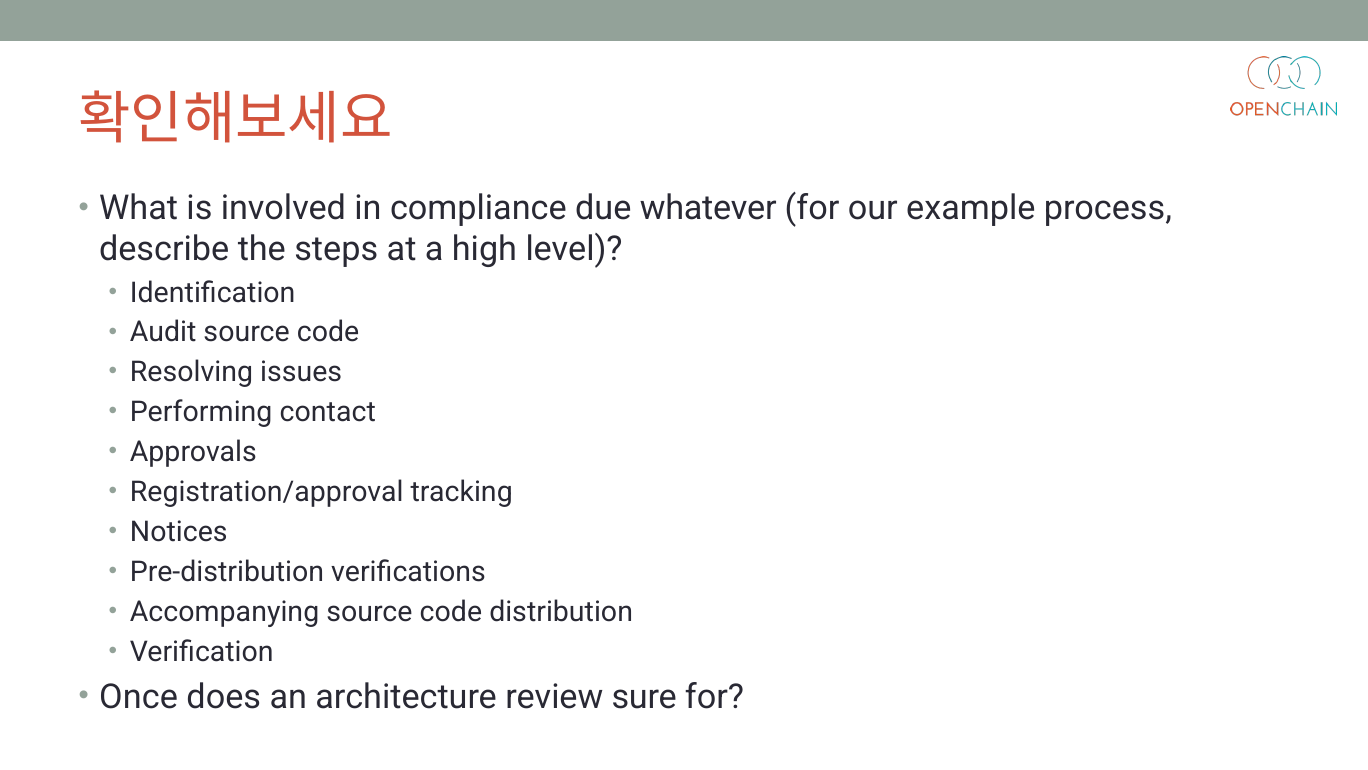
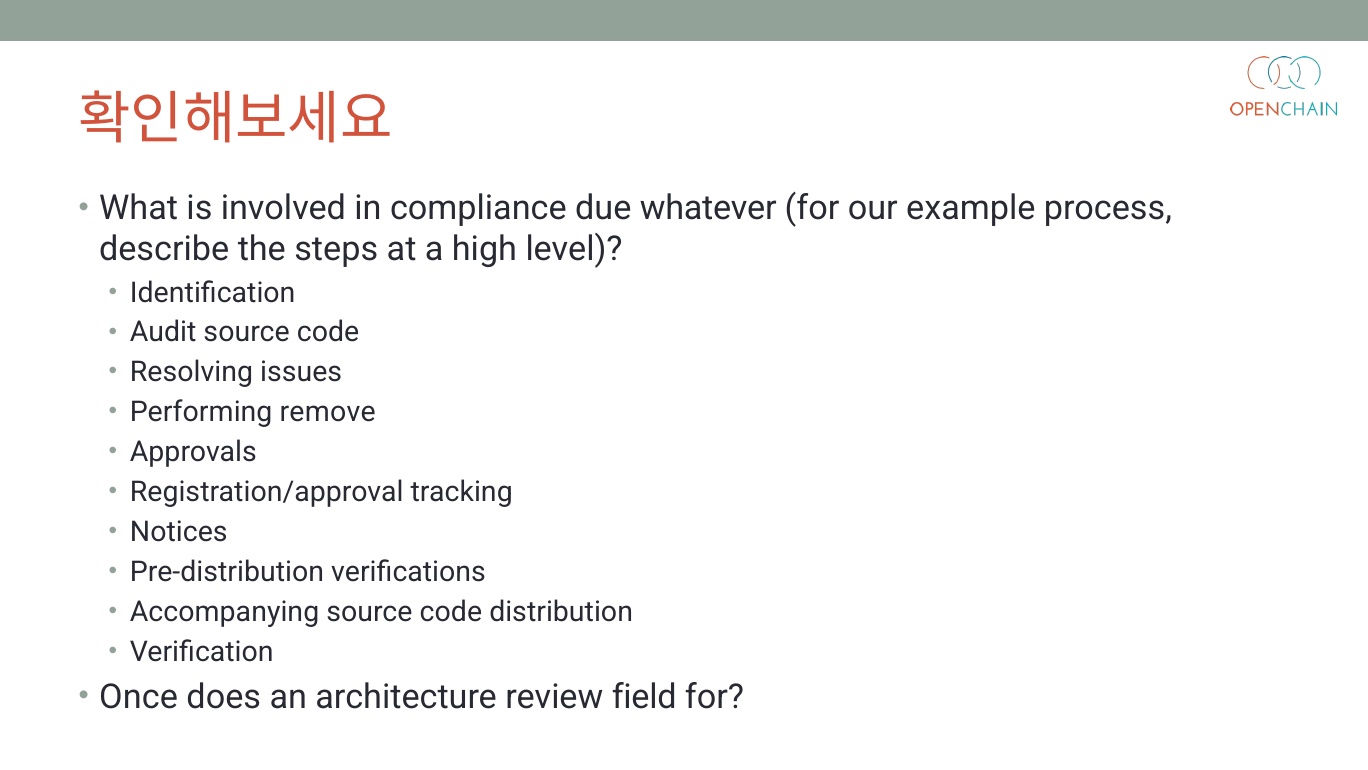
contact: contact -> remove (328, 412)
sure: sure -> field (644, 696)
